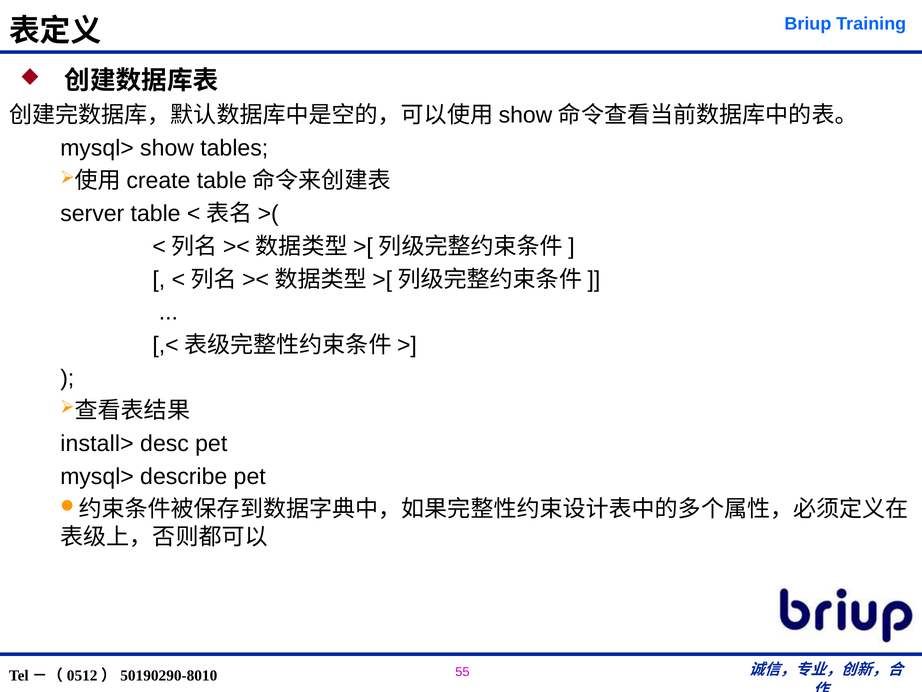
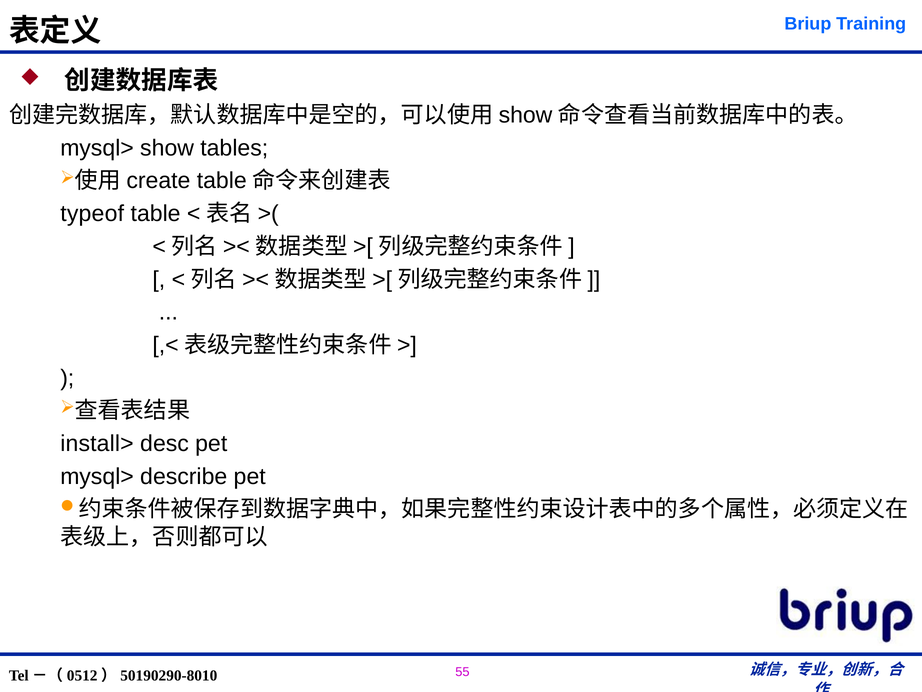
server: server -> typeof (92, 214)
